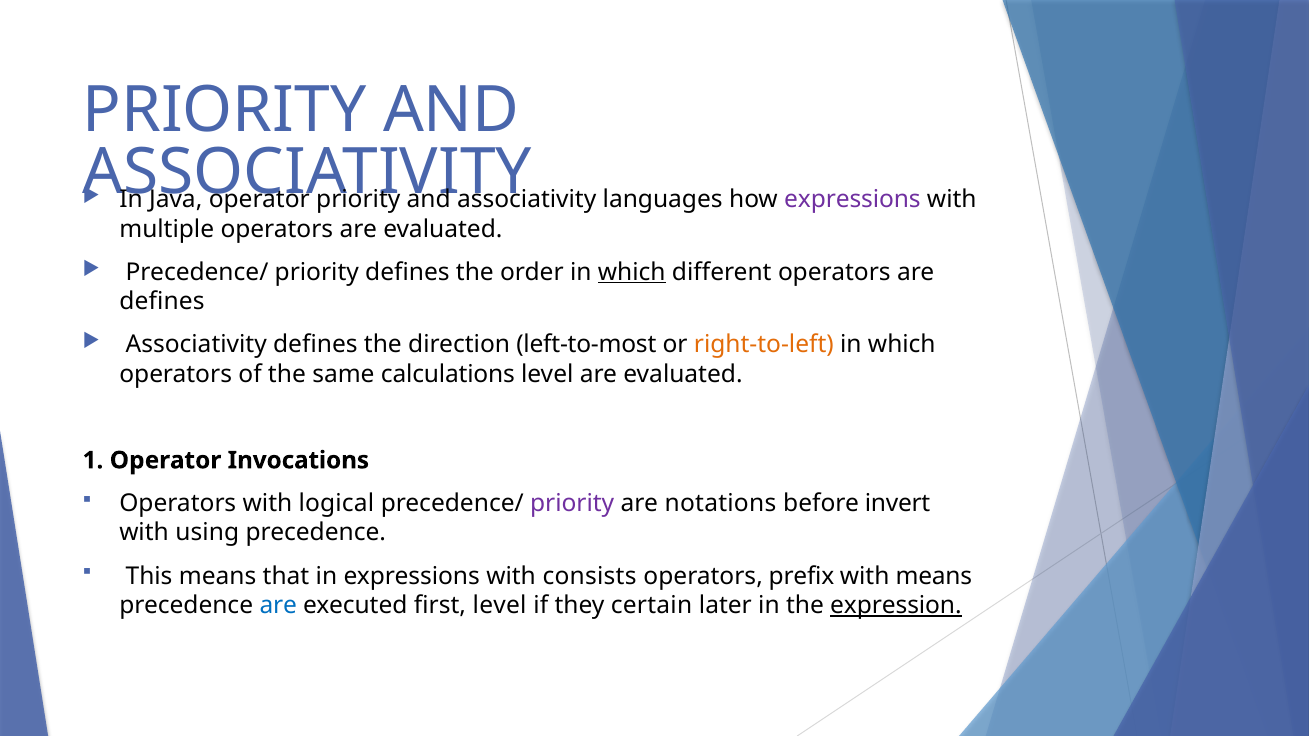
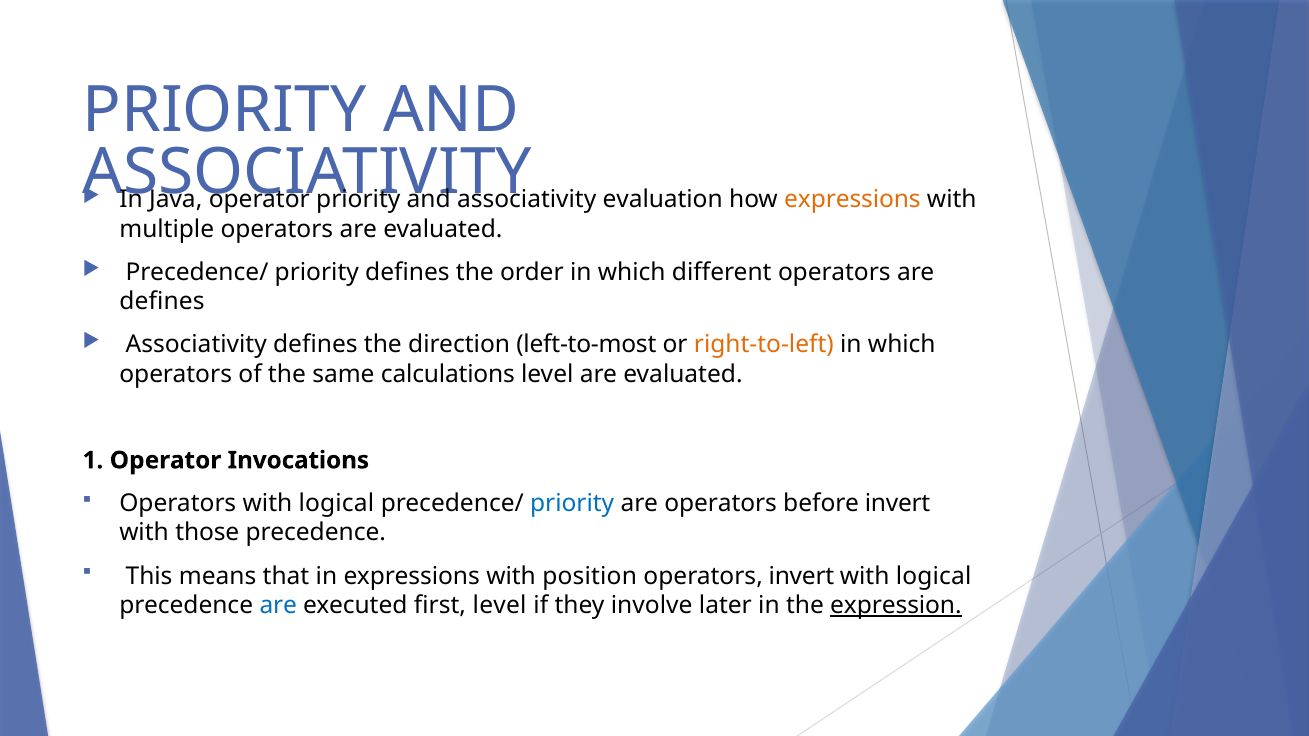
languages: languages -> evaluation (663, 200)
expressions colour: purple -> orange (852, 200)
which underline: present -> none (632, 272)
priority colour: purple -> blue (572, 504)
are notations: notations -> operators (721, 504)
using: using -> those (207, 533)
consists: consists -> position (590, 576)
operators prefix: prefix -> invert (801, 576)
means: means -> logical (934, 576)
certain: certain -> involve (652, 606)
